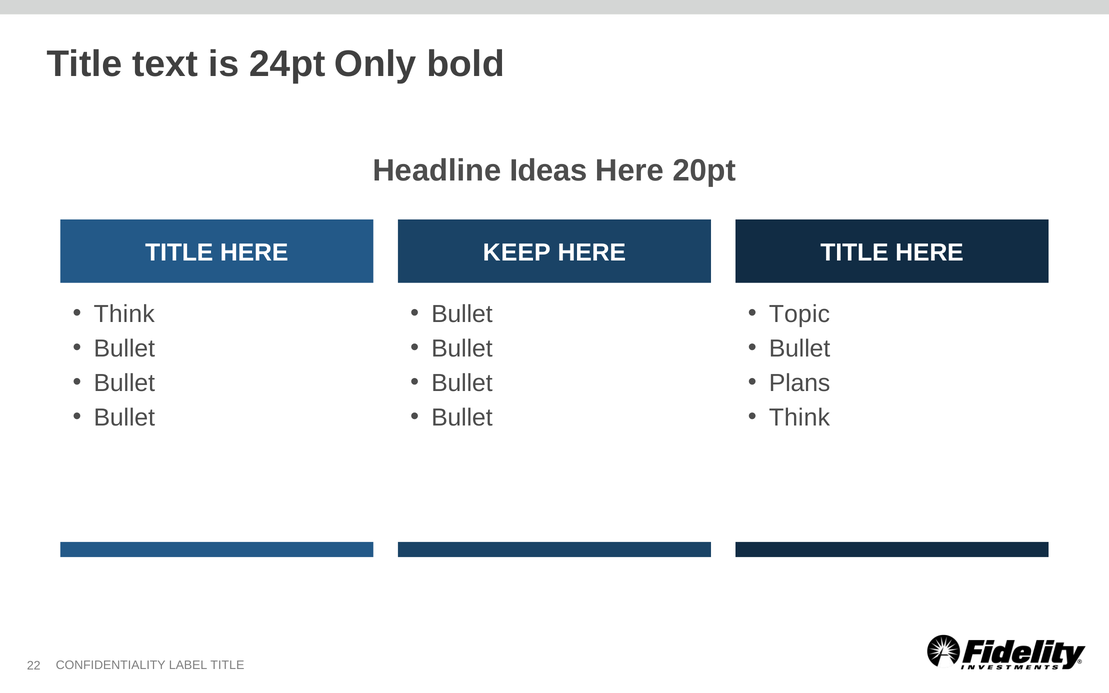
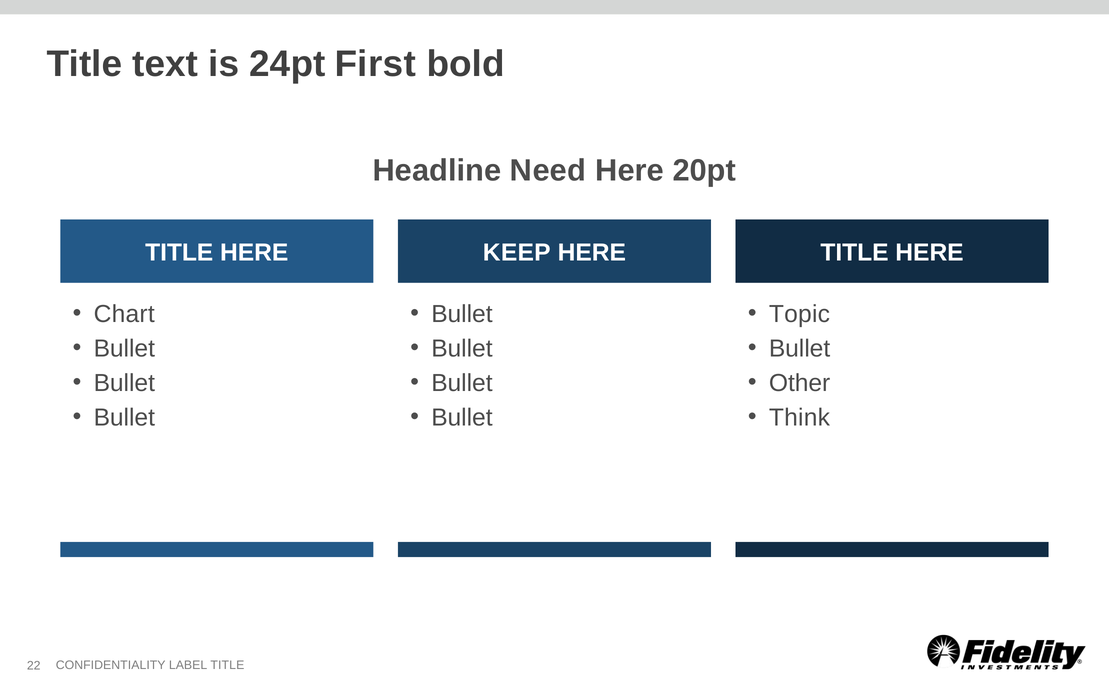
Only: Only -> First (375, 64)
Ideas: Ideas -> Need (548, 170)
Think: Think -> Chart (124, 314)
Plans: Plans -> Other (800, 383)
